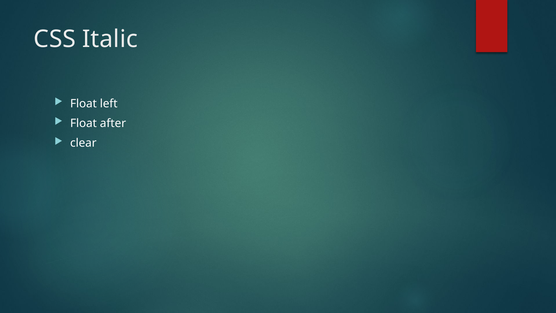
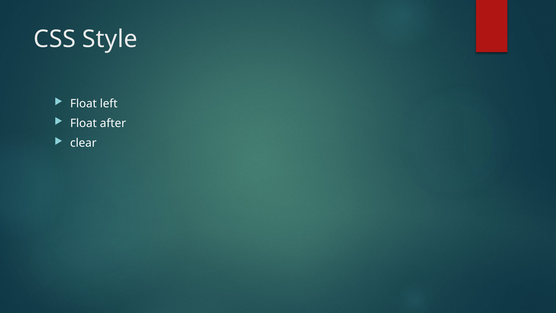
Italic: Italic -> Style (110, 39)
